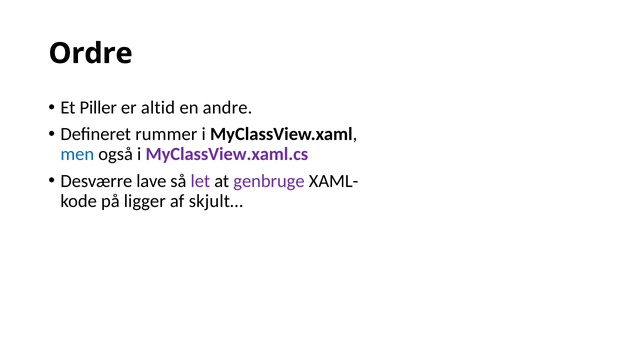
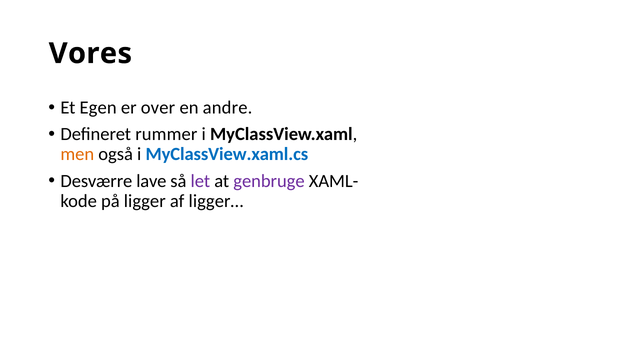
Ordre: Ordre -> Vores (90, 53)
Piller: Piller -> Egen (98, 108)
altid: altid -> over (158, 108)
men colour: blue -> orange (77, 154)
MyClassView.xaml.cs colour: purple -> blue (227, 154)
skjult…: skjult… -> ligger… (216, 201)
